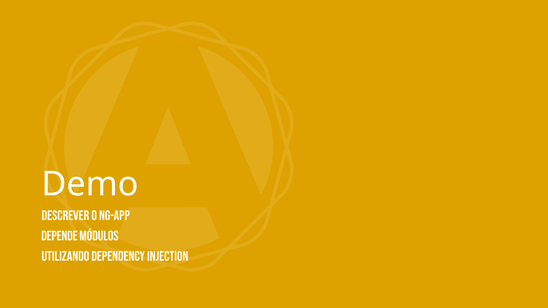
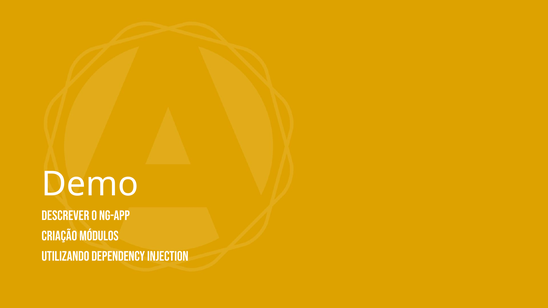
Depende: Depende -> Criação (59, 236)
